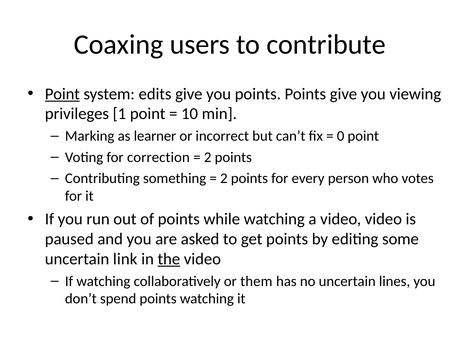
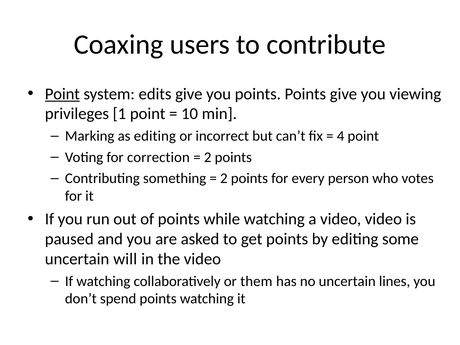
as learner: learner -> editing (155, 136)
0: 0 -> 4 (341, 136)
link: link -> will (125, 259)
the underline: present -> none (169, 259)
